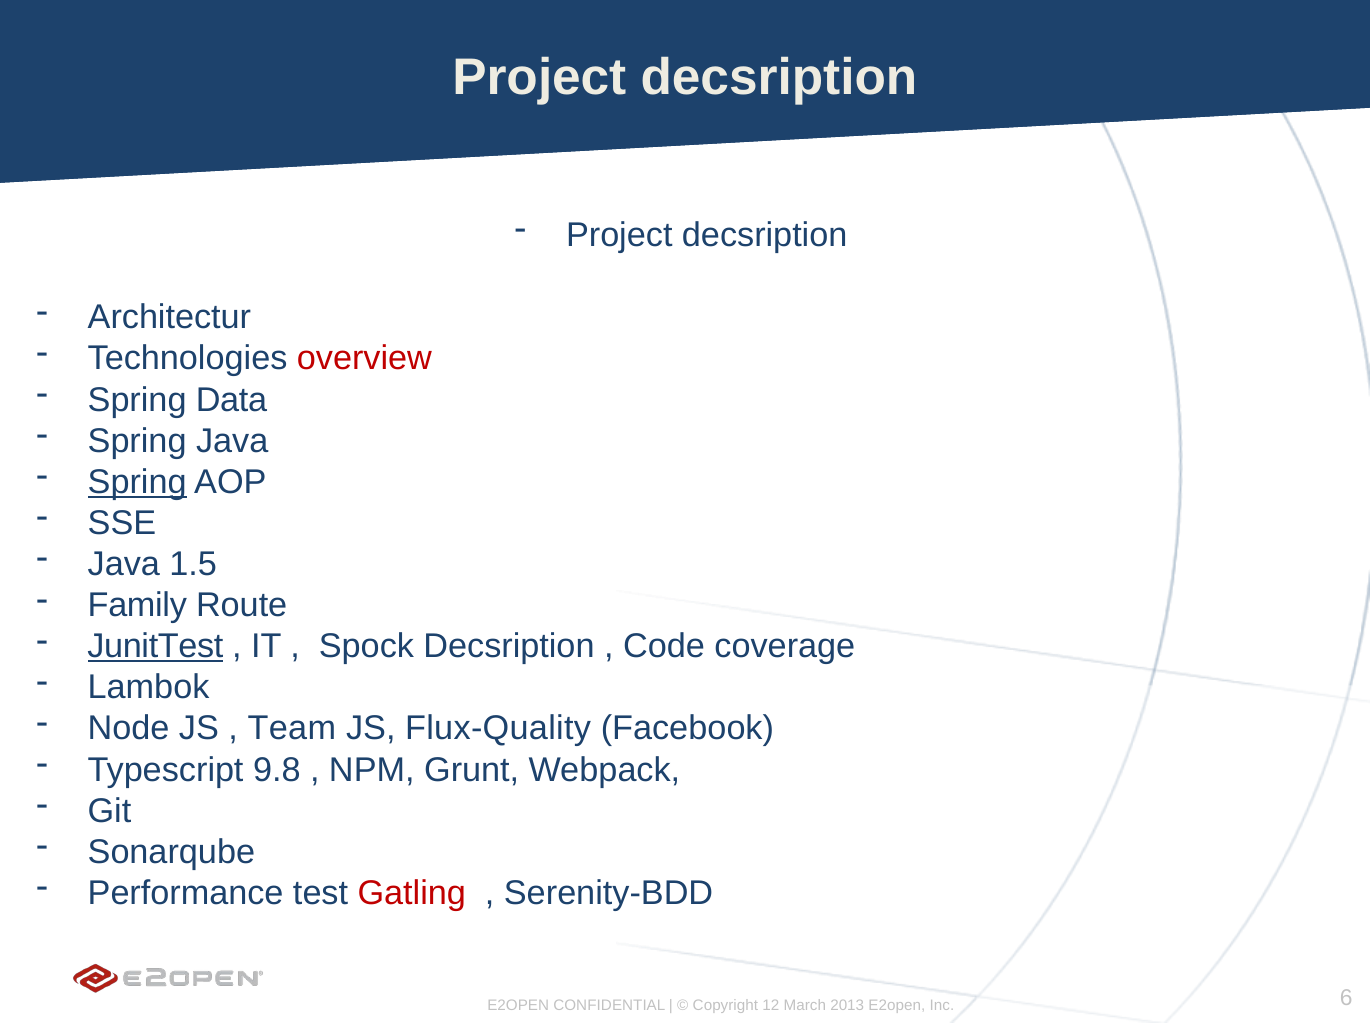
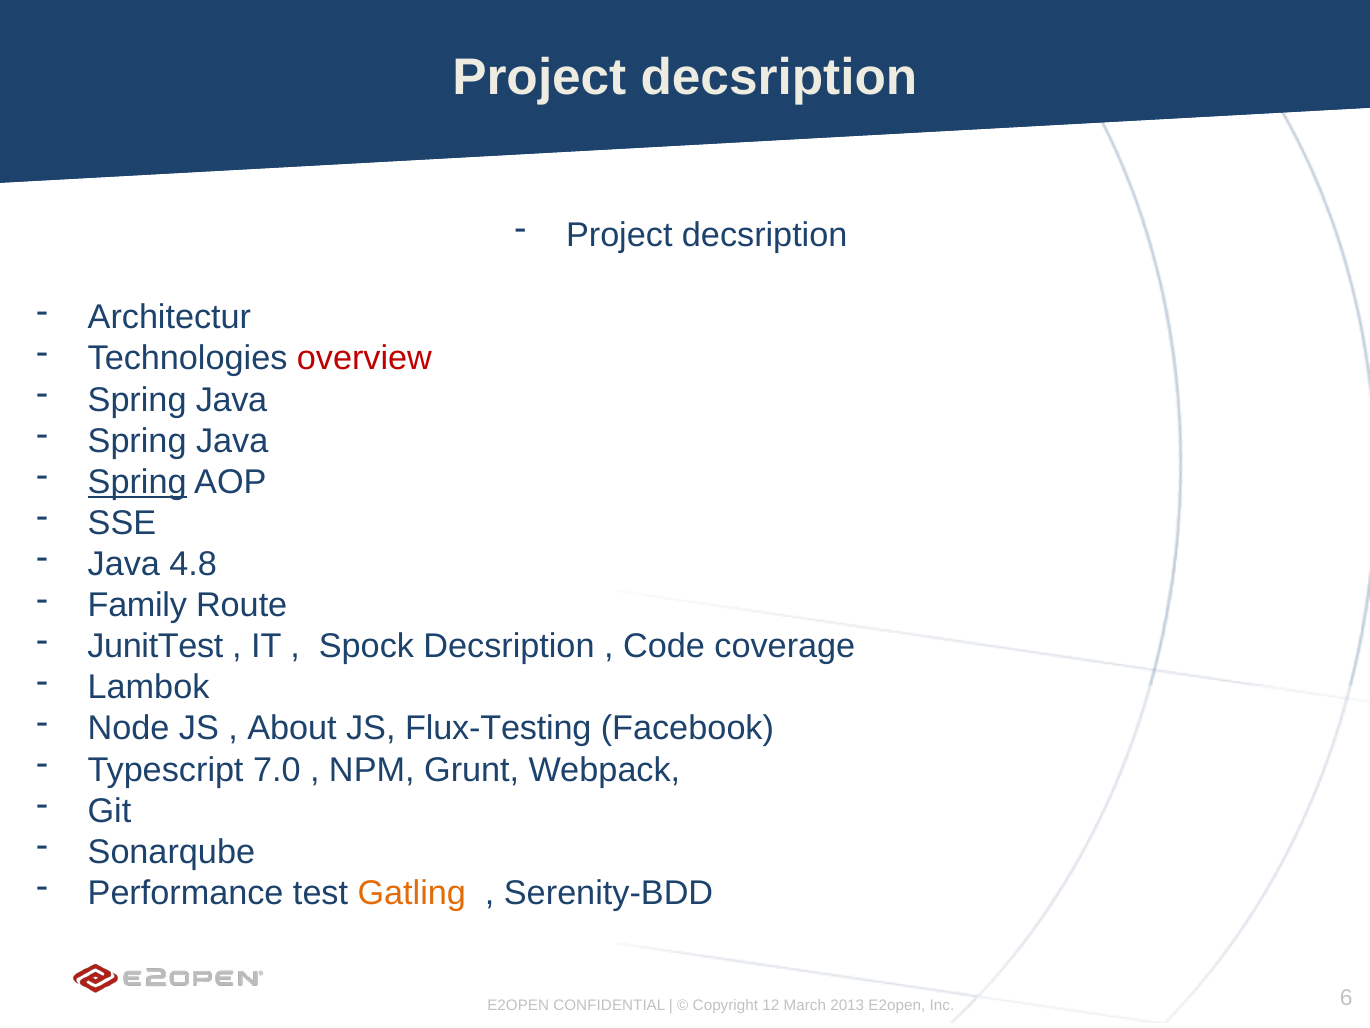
Data: Data -> Java (231, 400)
1.5: 1.5 -> 4.8 (193, 564)
JunitTest underline: present -> none (155, 646)
Team: Team -> About (292, 728)
Flux-Quality: Flux-Quality -> Flux-Testing (498, 728)
9.8: 9.8 -> 7.0 (277, 769)
Gatling colour: red -> orange (412, 893)
